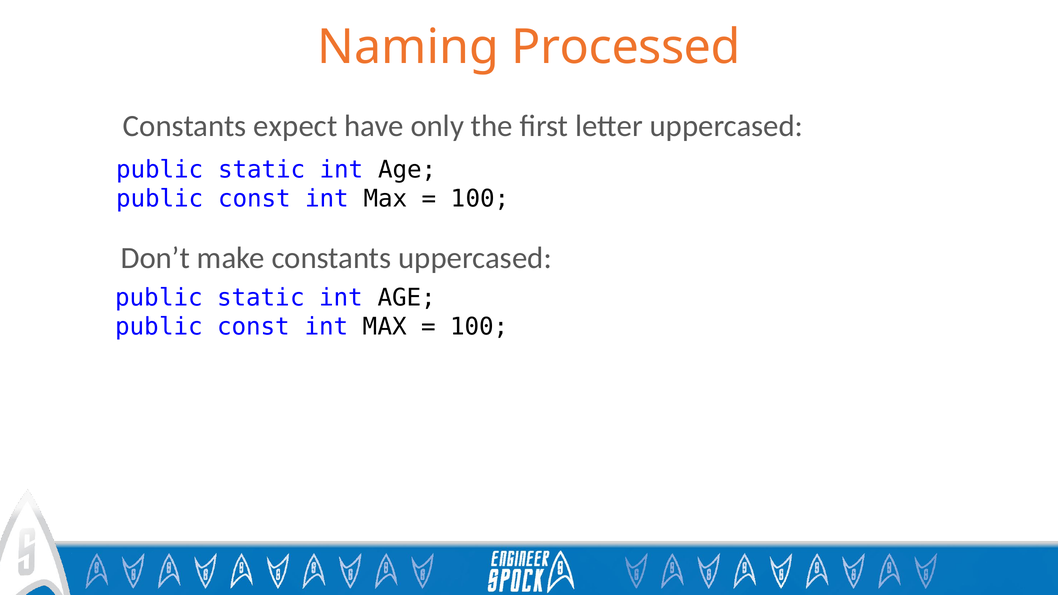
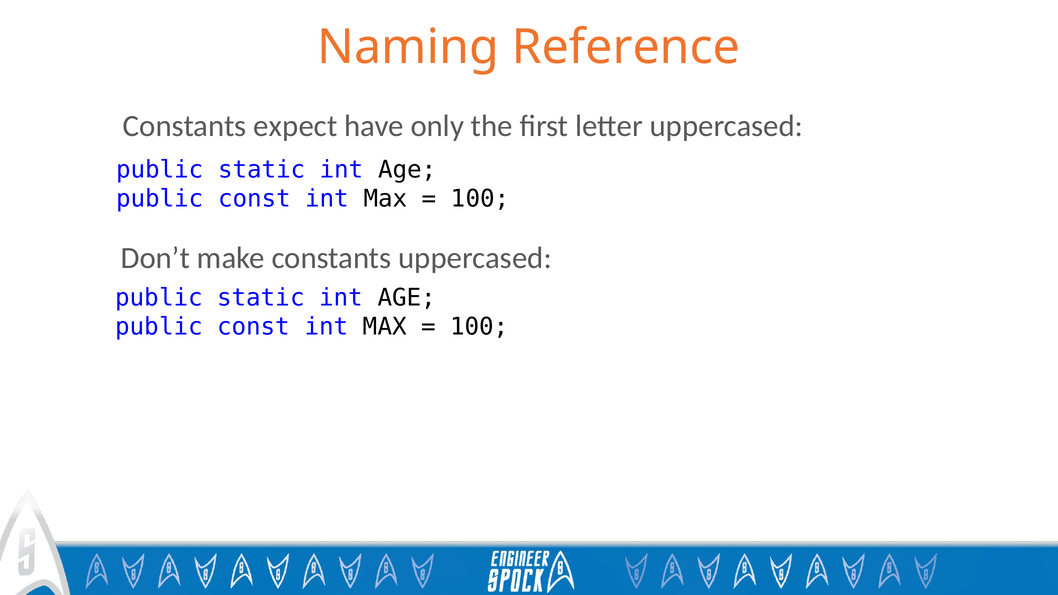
Processed: Processed -> Reference (626, 47)
